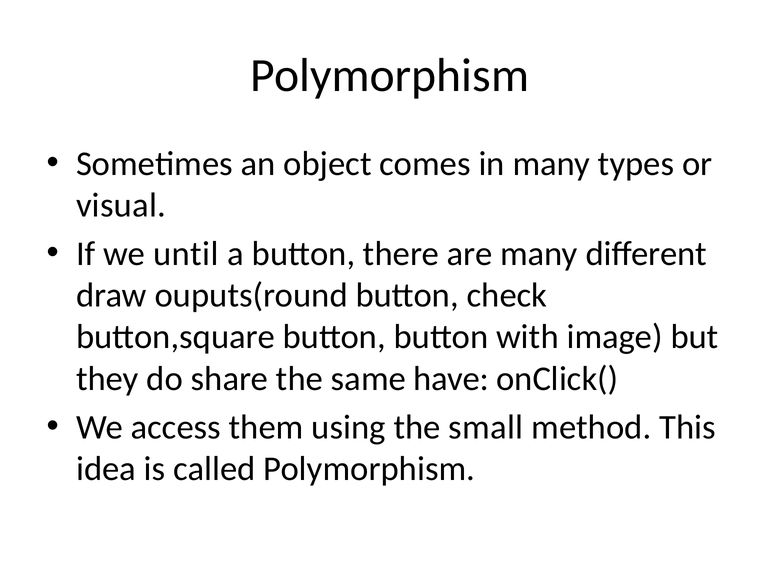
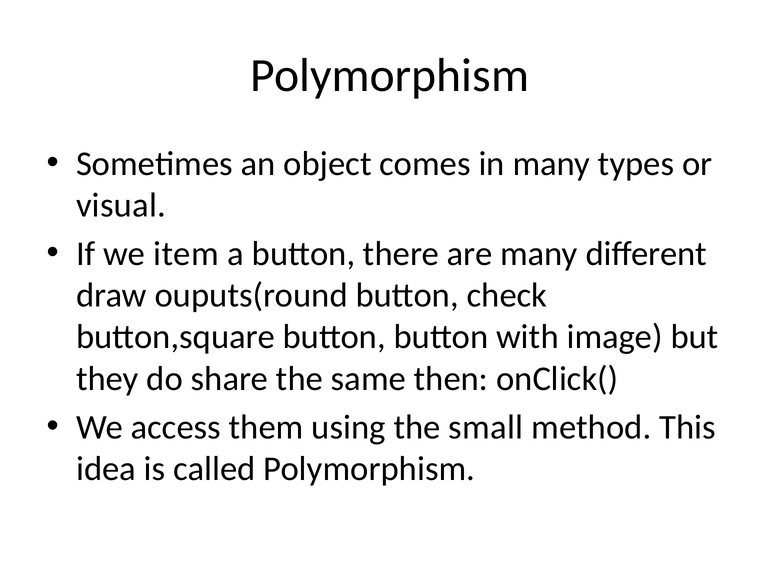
until: until -> item (186, 254)
have: have -> then (451, 379)
